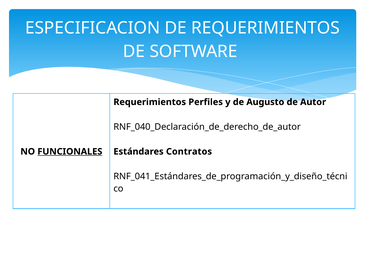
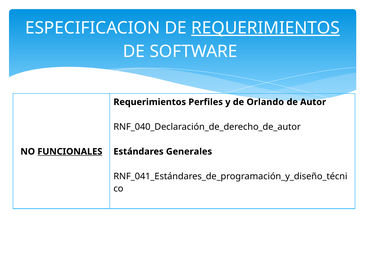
REQUERIMIENTOS underline: none -> present (266, 28)
Augusto: Augusto -> Orlando (265, 102)
Contratos: Contratos -> Generales (189, 152)
